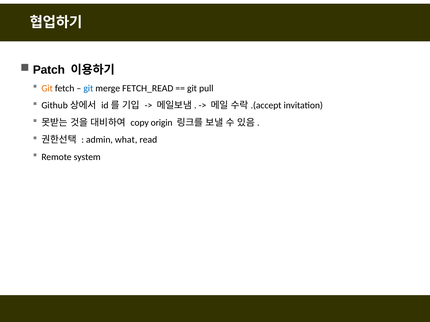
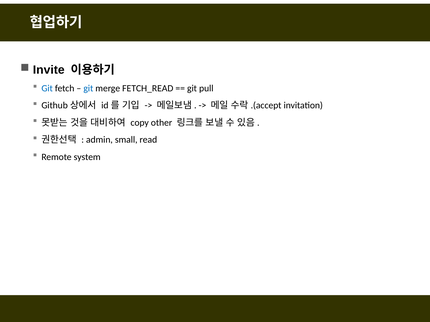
Patch: Patch -> Invite (49, 70)
Git colour: orange -> blue (47, 88)
origin: origin -> other (162, 123)
what: what -> small (126, 140)
